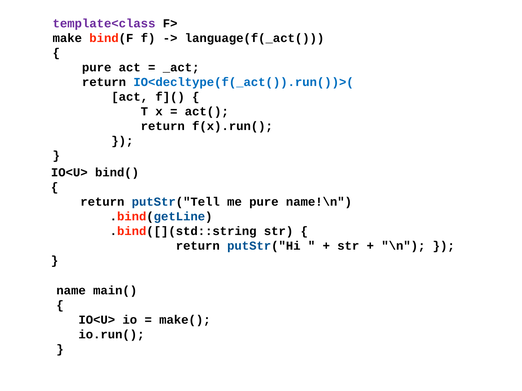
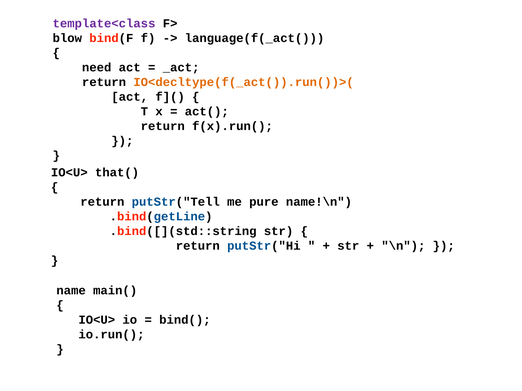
make: make -> blow (67, 38)
pure: pure -> need (97, 68)
IO<decltype(f(_act()).run())>( colour: blue -> orange (244, 82)
bind(: bind( -> that( (117, 173)
make(: make( -> bind( (185, 320)
